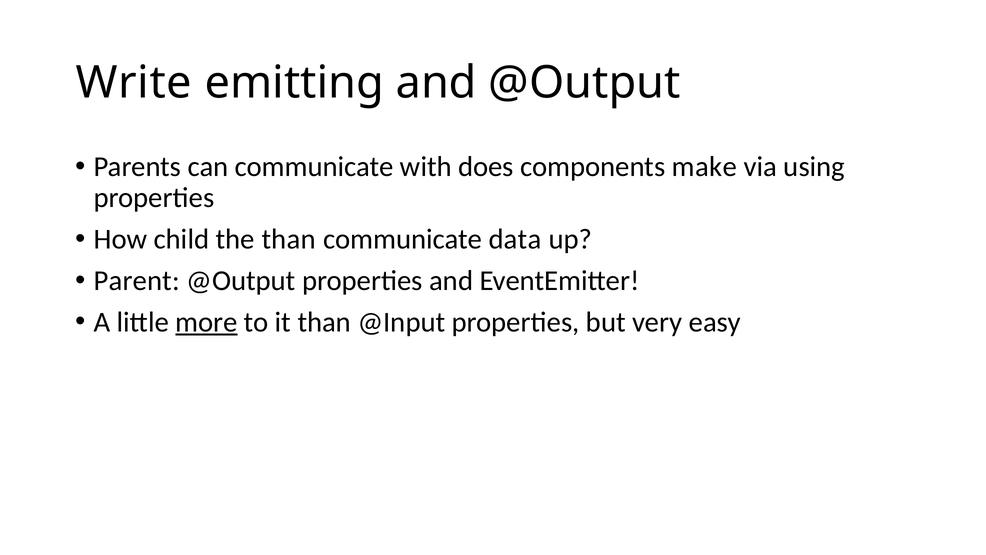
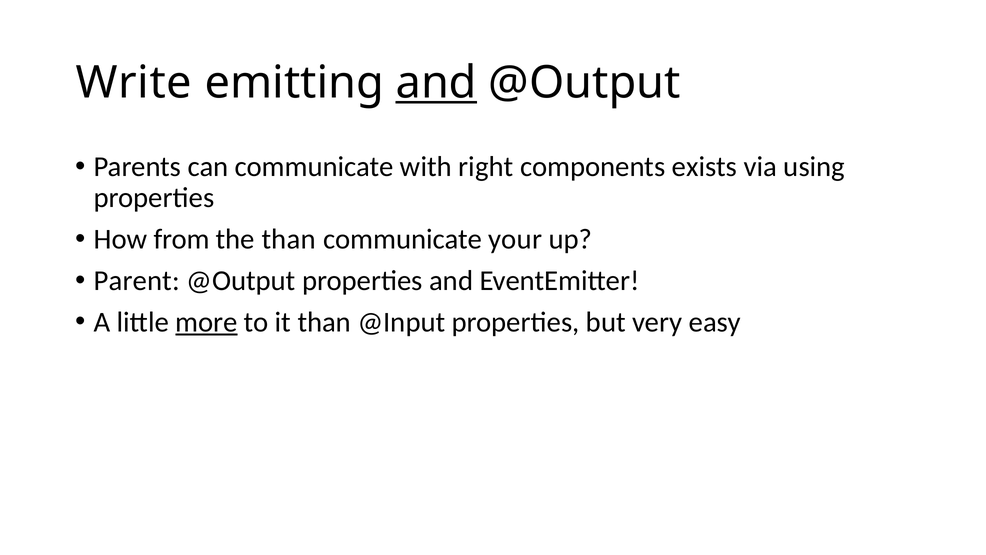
and underline: none -> present (436, 83)
does: does -> right (486, 167)
make: make -> exists (705, 167)
child: child -> from (182, 239)
data: data -> your (515, 239)
